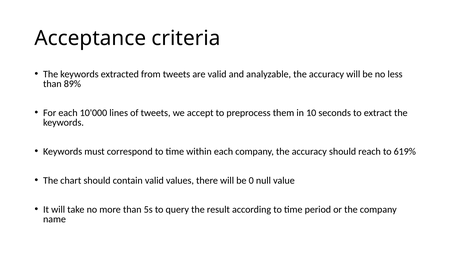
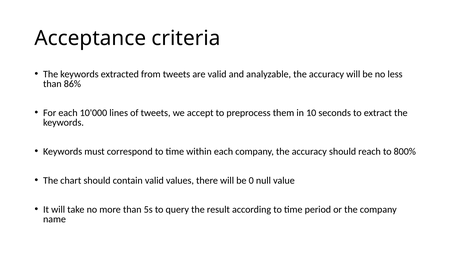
89%: 89% -> 86% (72, 84)
619%: 619% -> 800% (405, 151)
